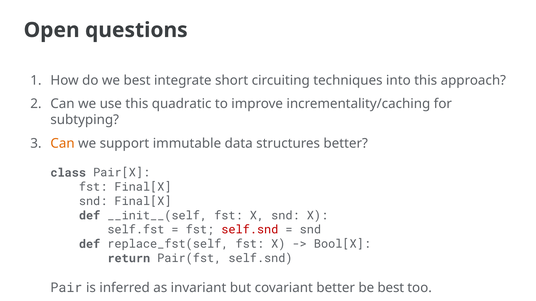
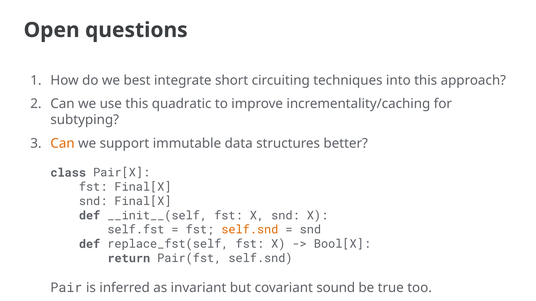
self.snd colour: red -> orange (250, 230)
covariant better: better -> sound (336, 288)
be best: best -> true (391, 288)
